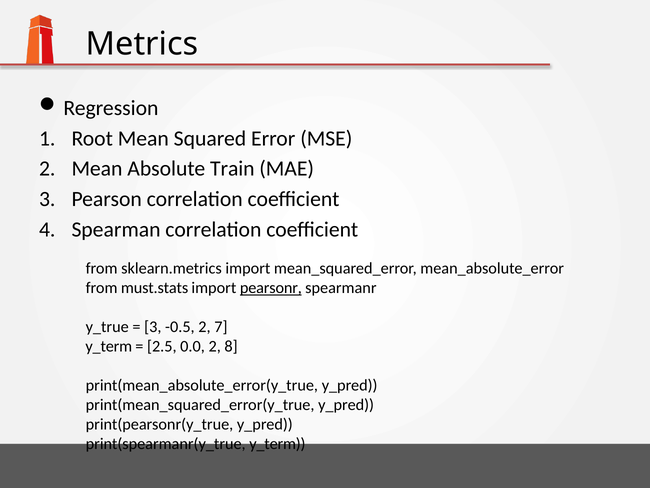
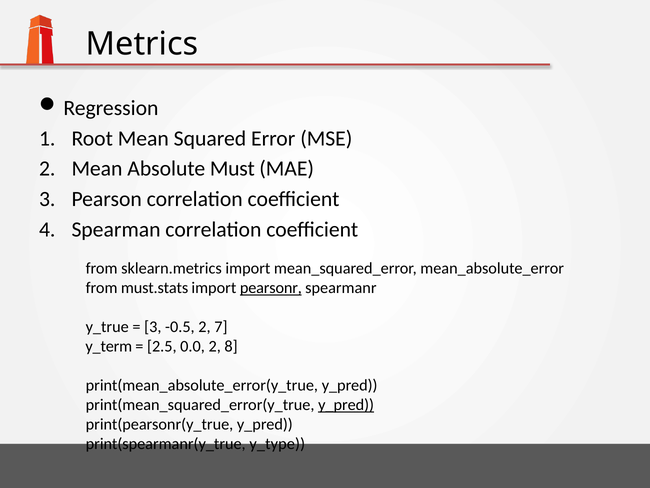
Train: Train -> Must (232, 169)
y_pred underline: none -> present (346, 405)
print(spearmanr(y_true y_term: y_term -> y_type (277, 444)
